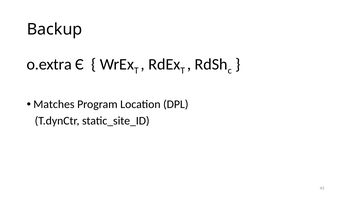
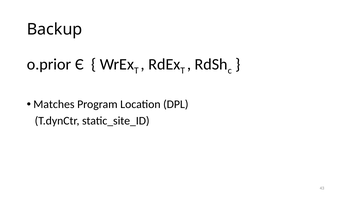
o.extra: o.extra -> o.prior (49, 64)
